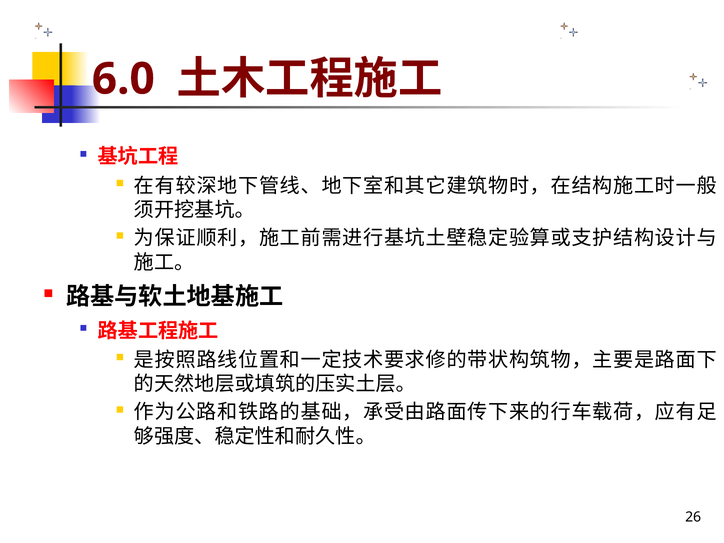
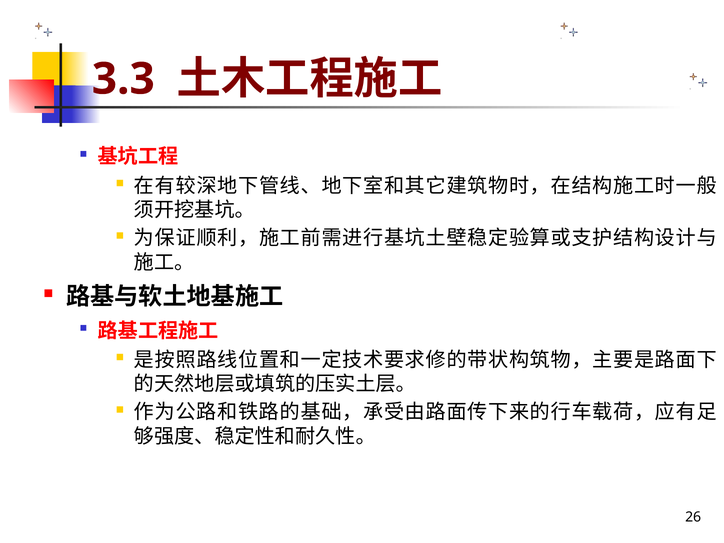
6.0: 6.0 -> 3.3 (123, 79)
